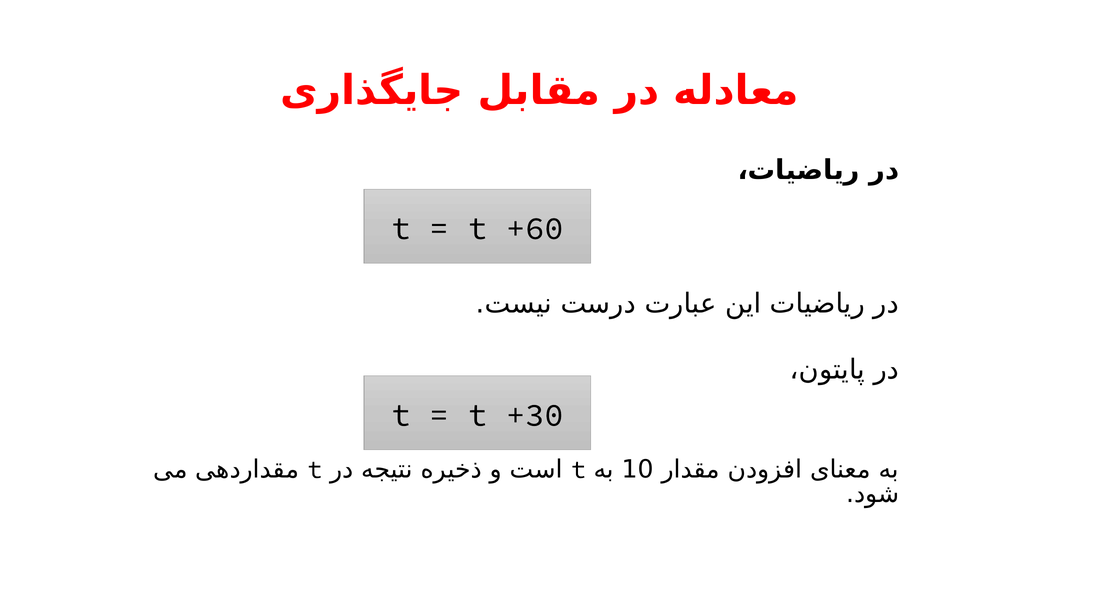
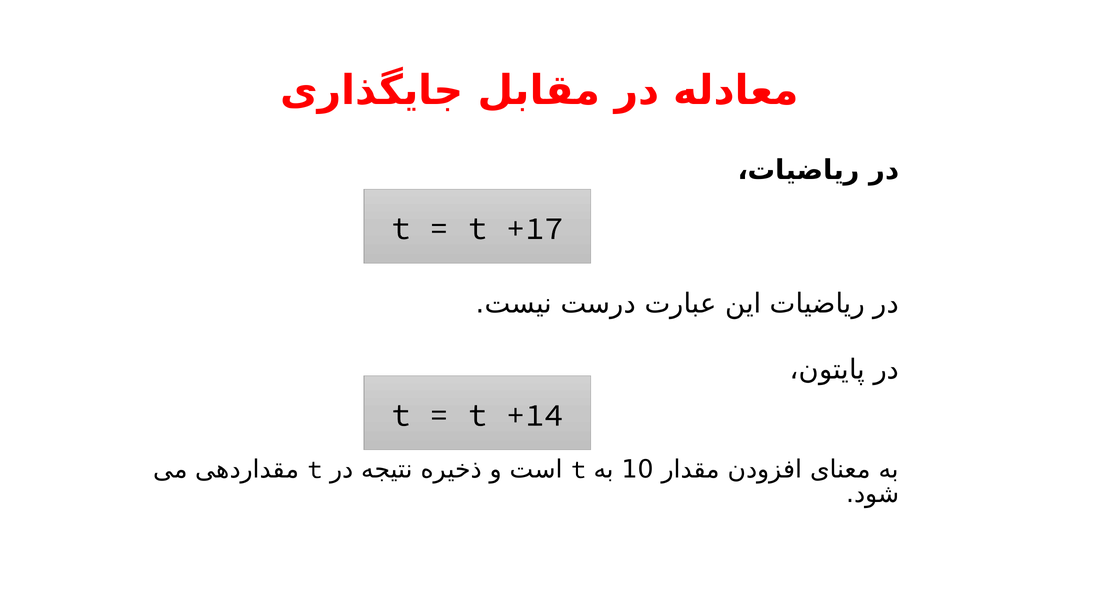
+60: +60 -> +17 (535, 229)
+30: +30 -> +14 (535, 415)
